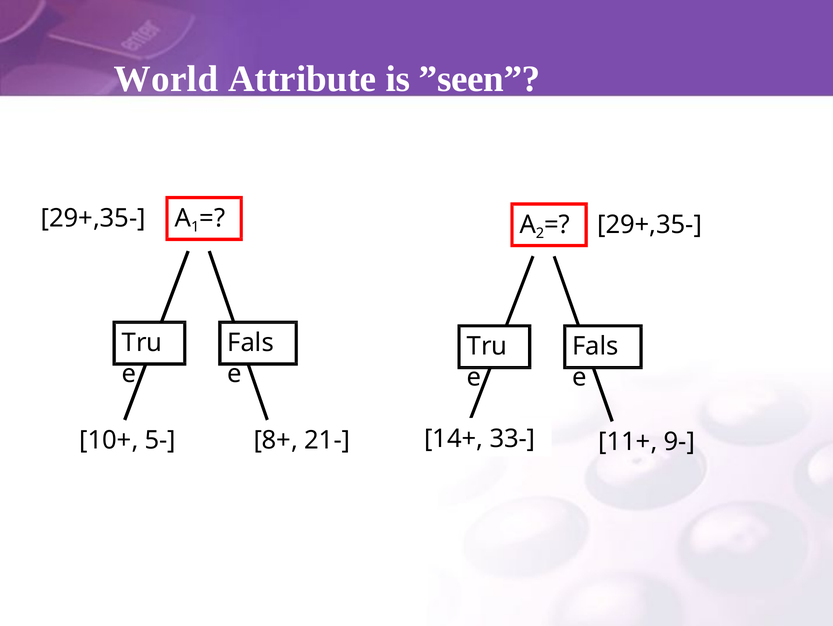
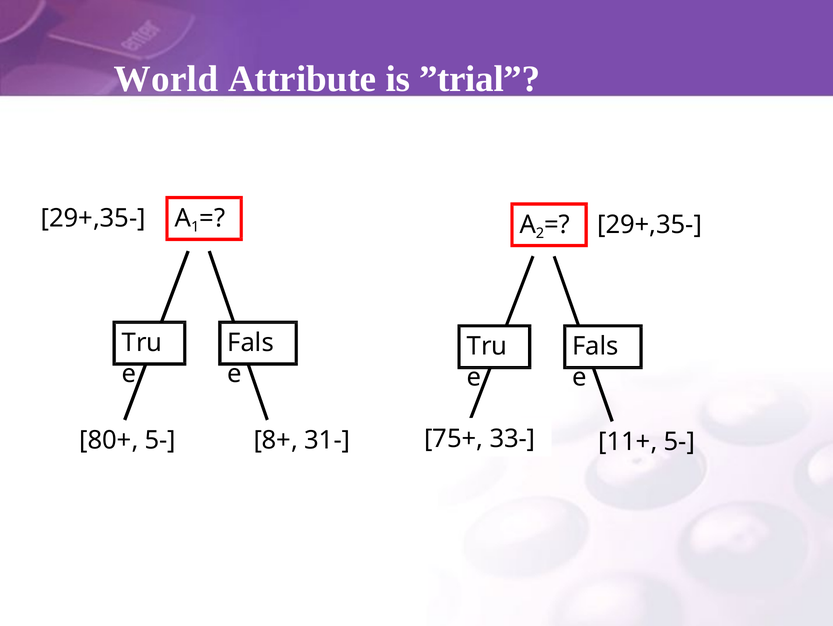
”seen: ”seen -> ”trial (480, 79)
14+: 14+ -> 75+ (454, 438)
11+ 9-: 9- -> 5- (679, 441)
10+: 10+ -> 80+ (109, 440)
21-: 21- -> 31- (327, 440)
